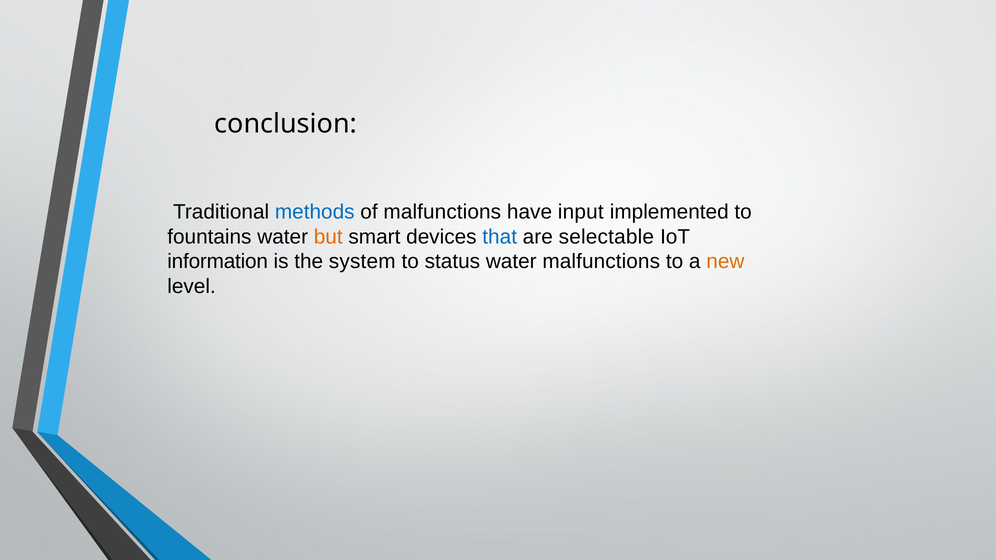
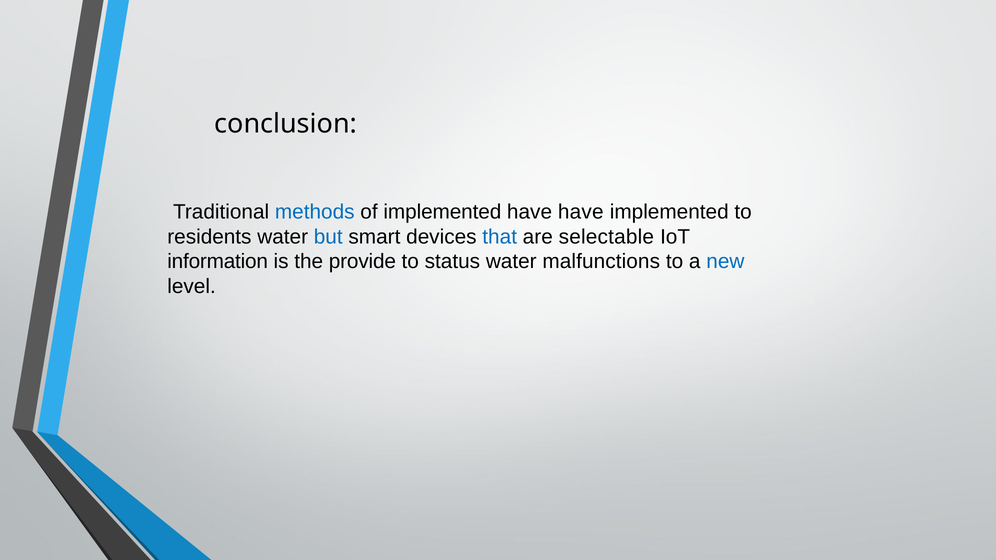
of malfunctions: malfunctions -> implemented (442, 212)
have input: input -> have (581, 212)
fountains: fountains -> residents (209, 237)
but colour: orange -> blue (328, 237)
system: system -> provide (362, 262)
new colour: orange -> blue (725, 262)
